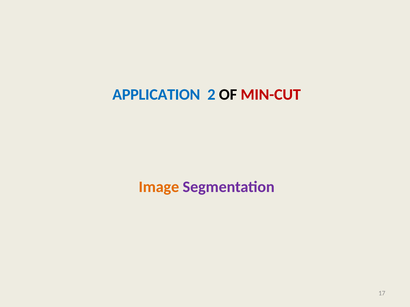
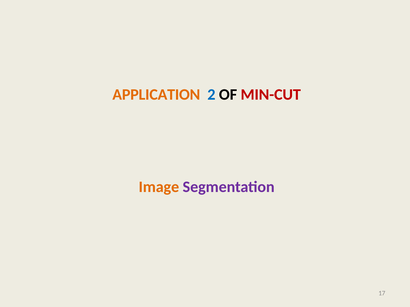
APPLICATION colour: blue -> orange (156, 95)
